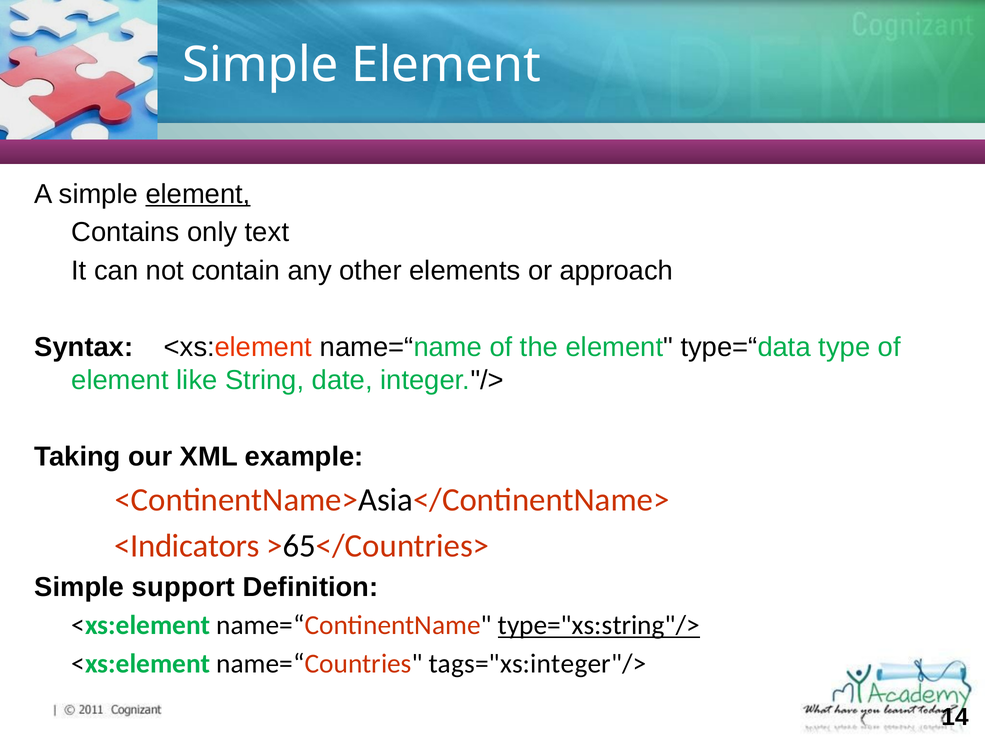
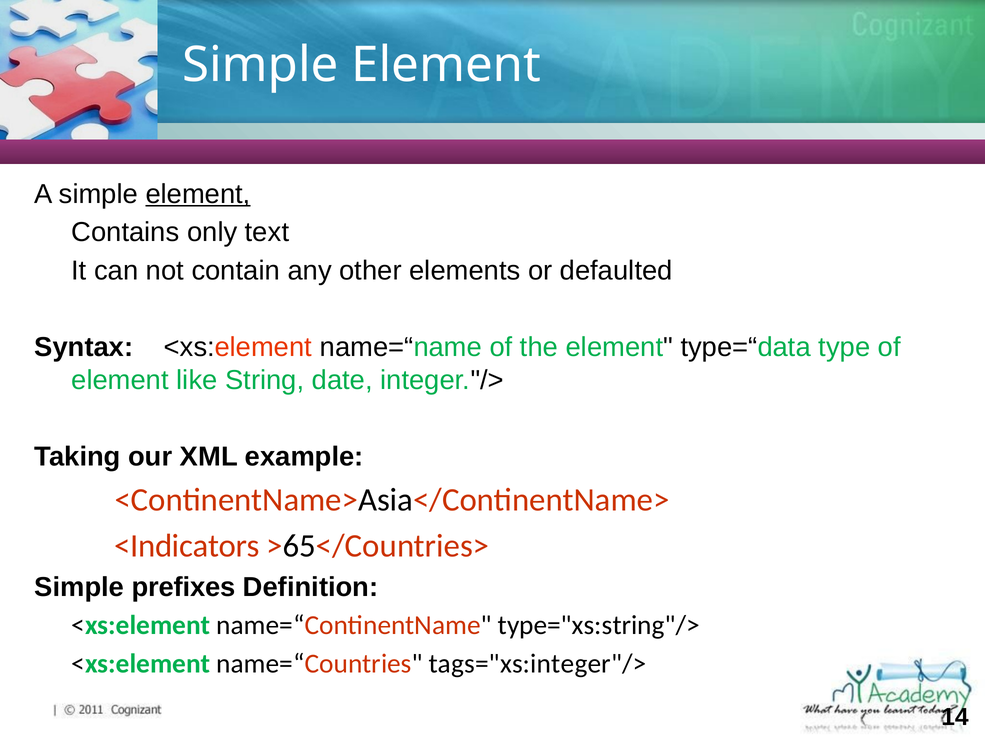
approach: approach -> defaulted (616, 271)
support: support -> prefixes (184, 587)
type="xs:string"/> underline: present -> none (599, 625)
